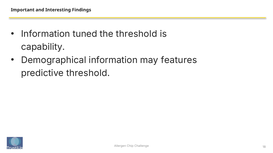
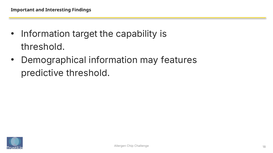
tuned: tuned -> target (85, 34)
the threshold: threshold -> capability (137, 34)
capability: capability -> threshold (43, 47)
